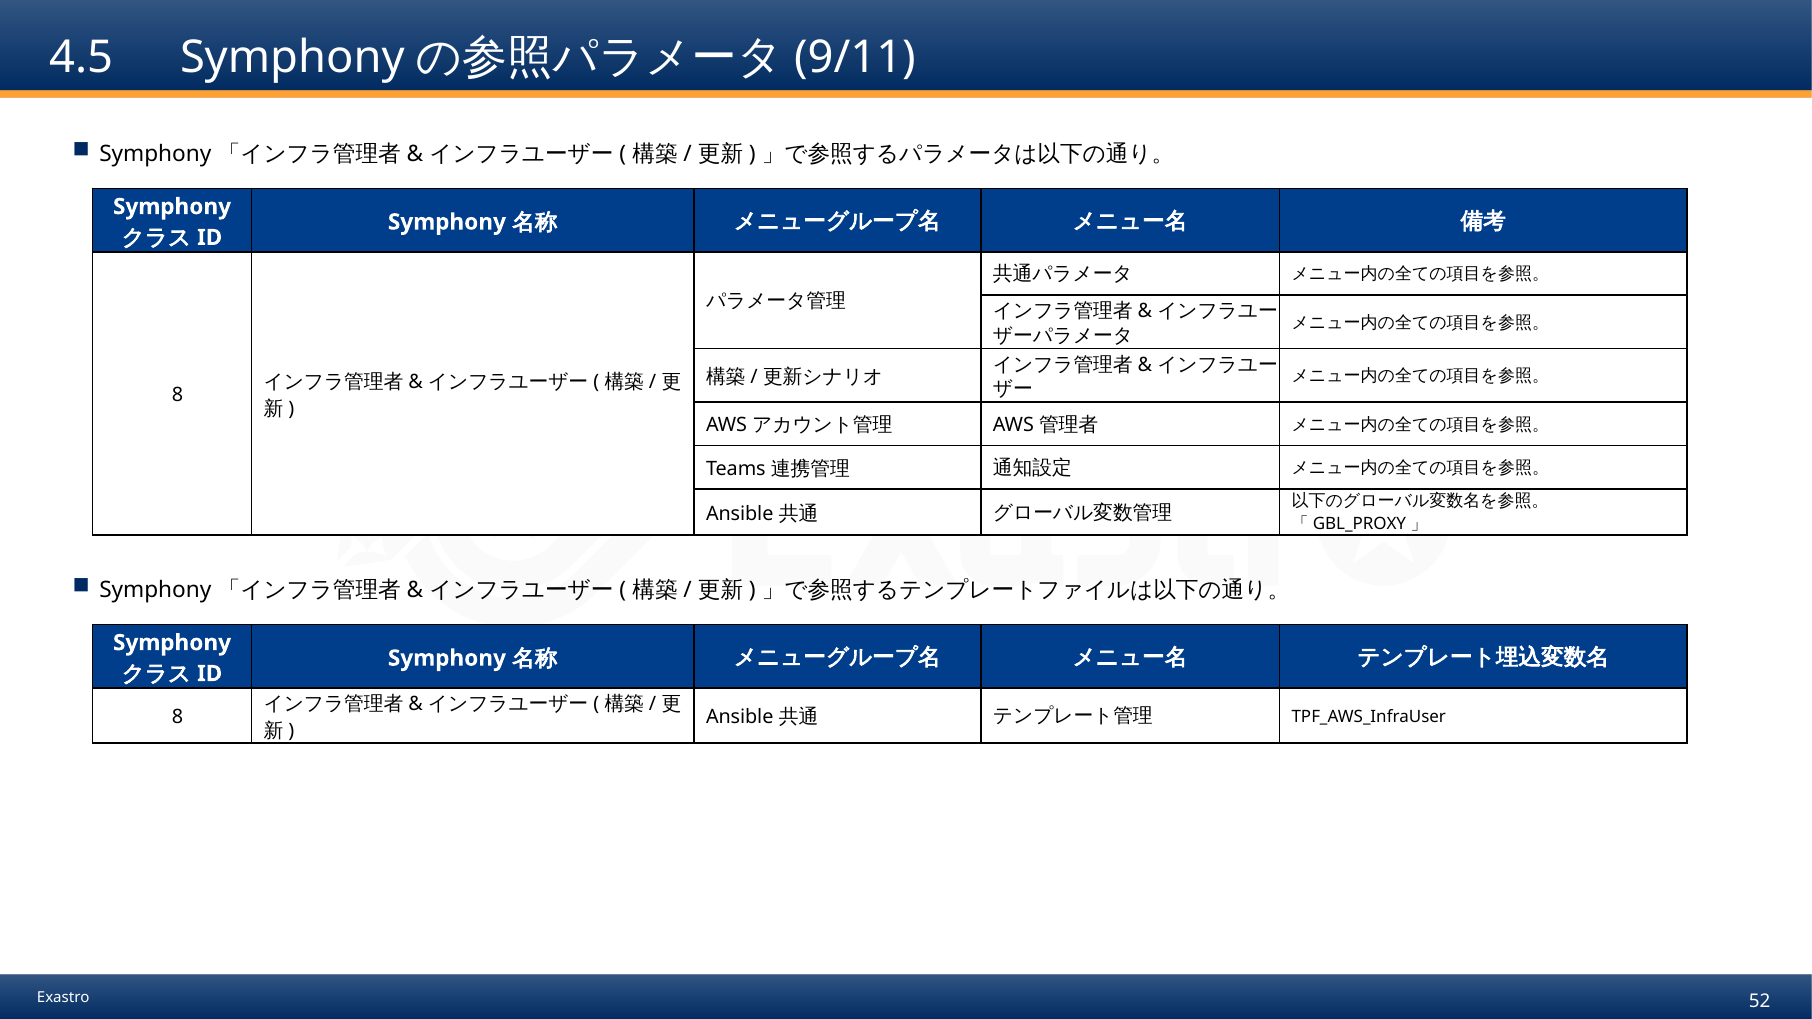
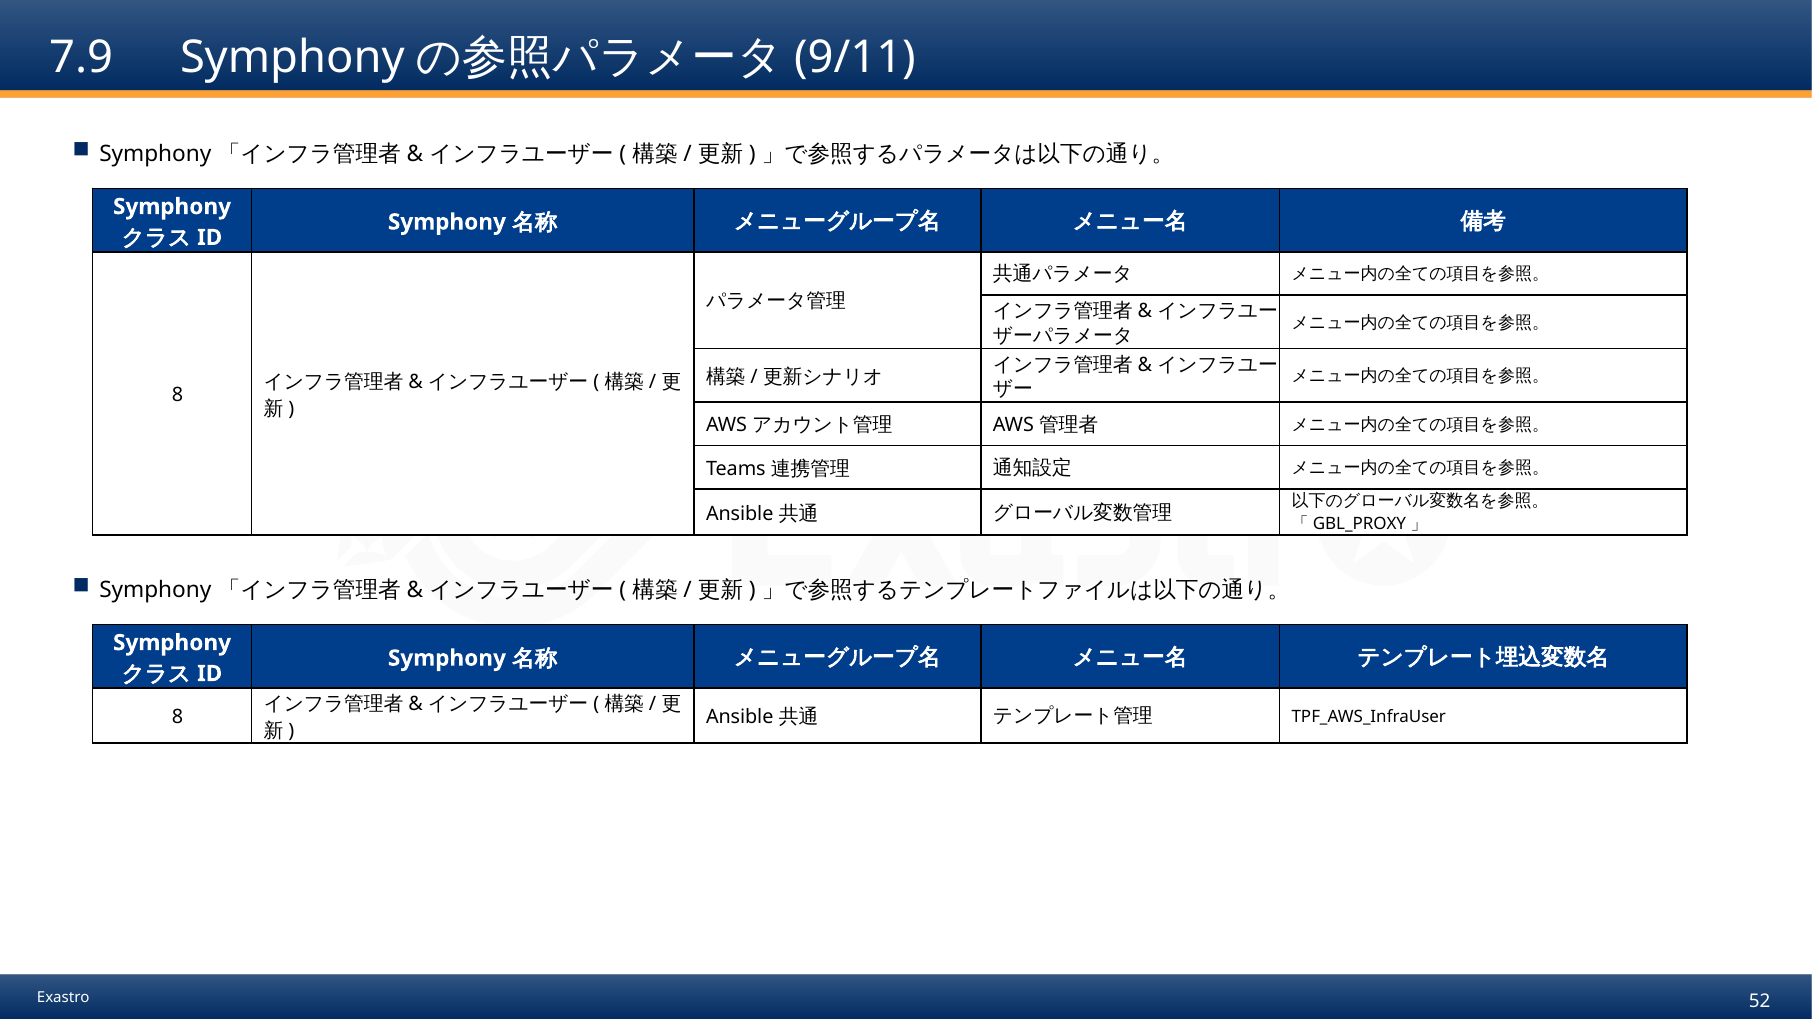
4.5: 4.5 -> 7.9 (81, 58)
